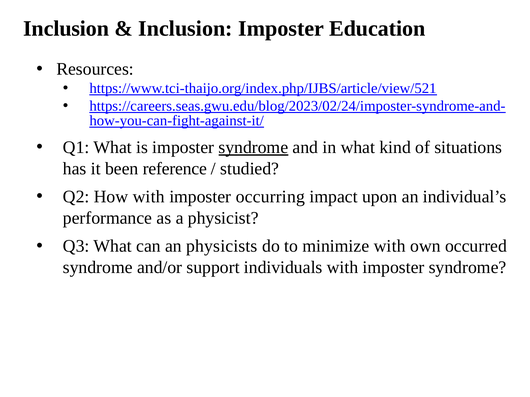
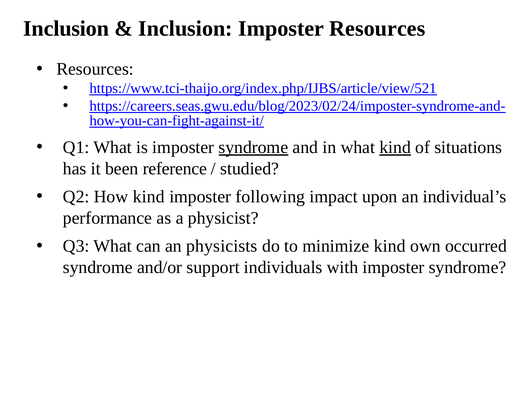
Imposter Education: Education -> Resources (377, 28)
kind underline: none -> present (395, 148)
How with: with -> kind (149, 197)
occurring: occurring -> following (270, 197)
minimize with: with -> kind (390, 246)
